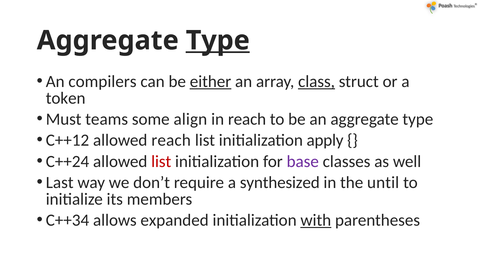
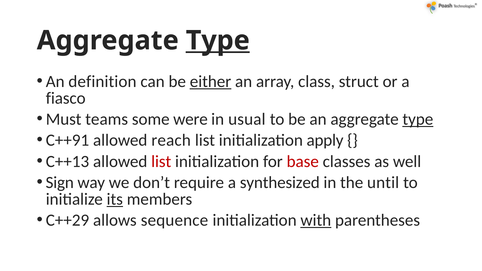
compilers: compilers -> definition (102, 82)
class underline: present -> none (317, 82)
token: token -> fiasco (66, 98)
align: align -> were (191, 119)
in reach: reach -> usual (247, 119)
type underline: none -> present (418, 119)
C++12: C++12 -> C++91 (67, 140)
C++24: C++24 -> C++13 (67, 162)
base colour: purple -> red (303, 162)
Last: Last -> Sign (60, 183)
its underline: none -> present (115, 199)
C++34: C++34 -> C++29 (67, 220)
expanded: expanded -> sequence (174, 220)
